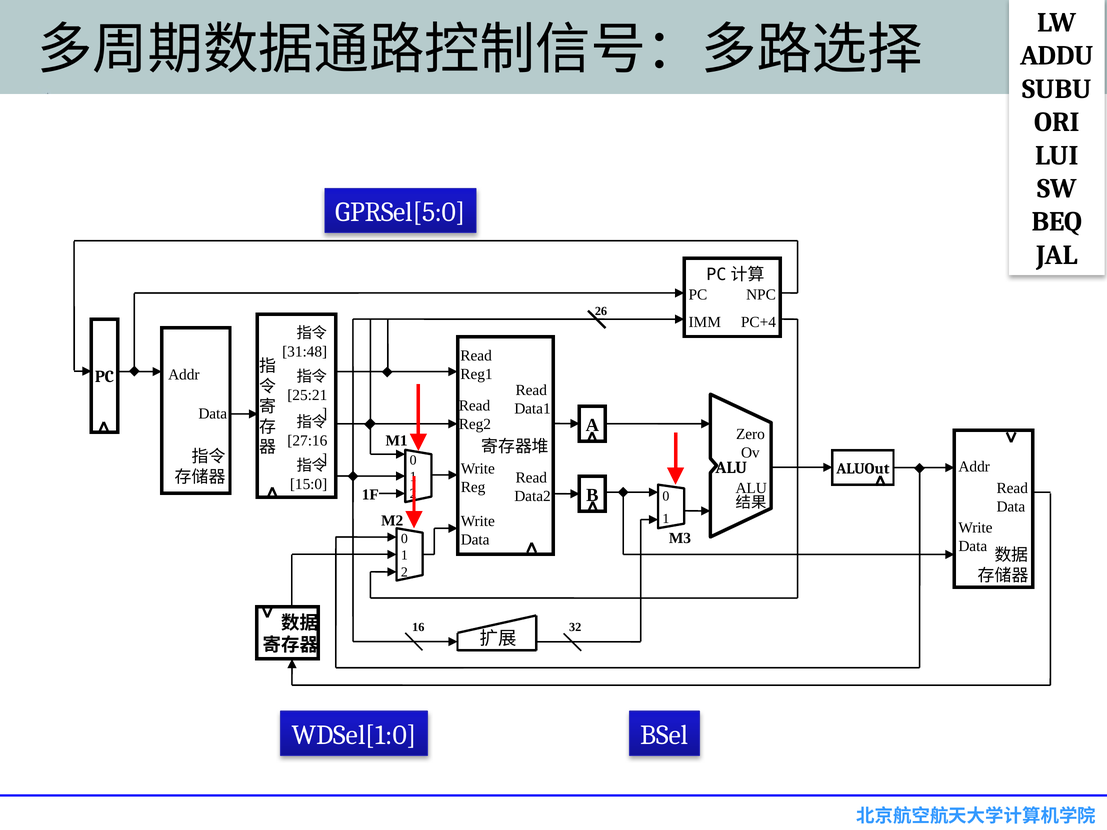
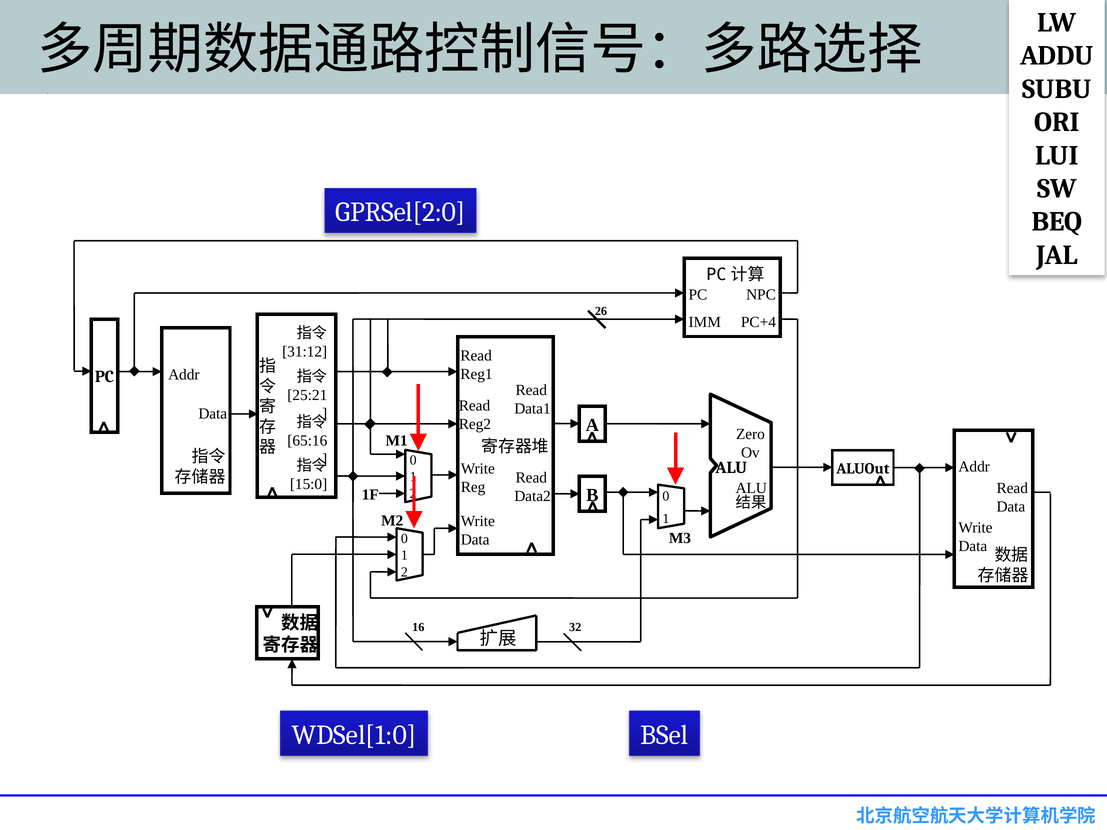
GPRSel[5:0: GPRSel[5:0 -> GPRSel[2:0 (401, 212)
31:48: 31:48 -> 31:12 (305, 352)
27:16: 27:16 -> 65:16 (307, 441)
